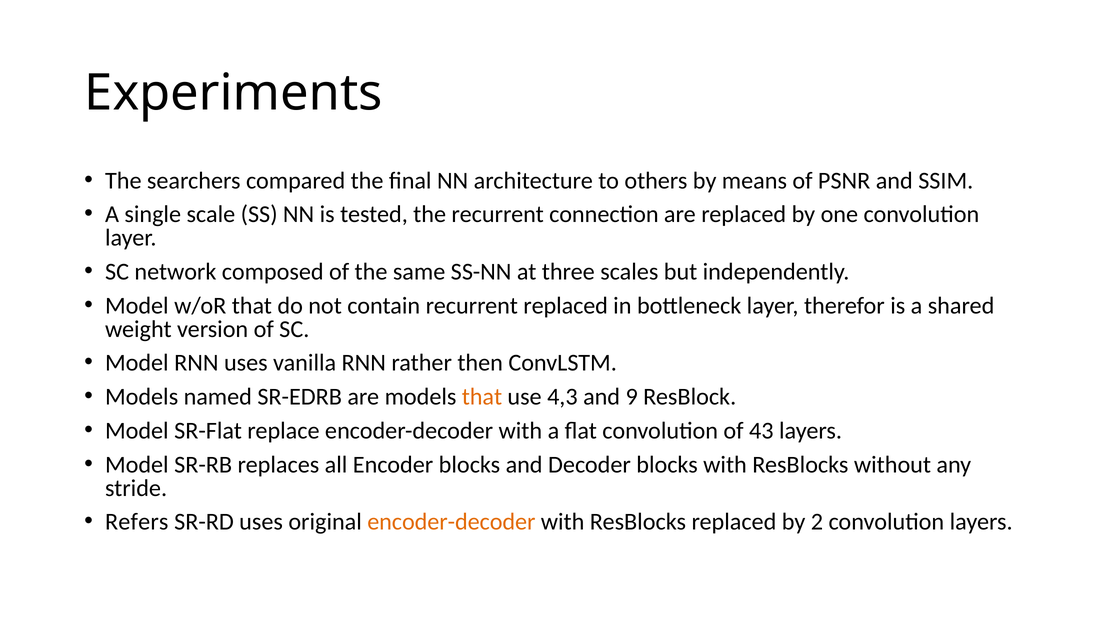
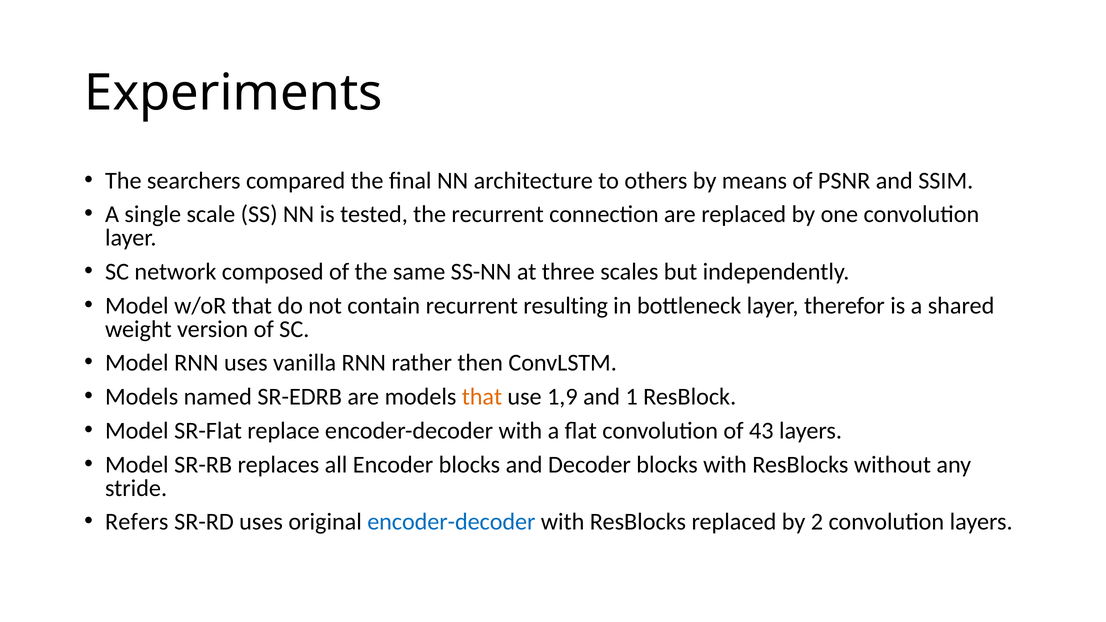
recurrent replaced: replaced -> resulting (566, 306)
4,3: 4,3 -> 1,9 (562, 397)
9: 9 -> 1 (632, 397)
encoder-decoder colour: orange -> blue (451, 522)
